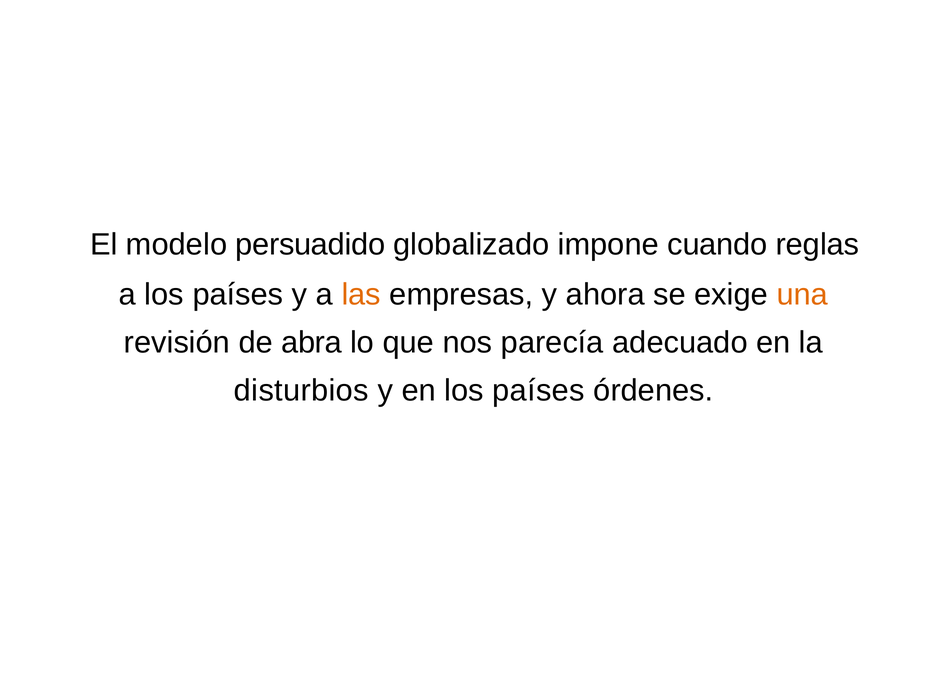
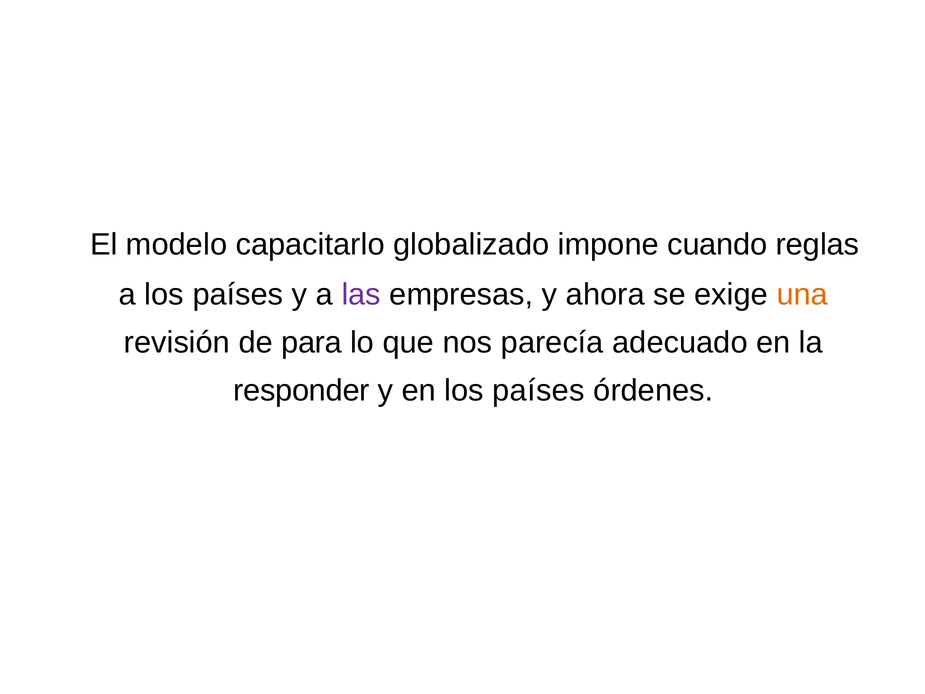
persuadido: persuadido -> capacitarlo (310, 244)
las colour: orange -> purple (361, 294)
abra: abra -> para (312, 342)
disturbios: disturbios -> responder (302, 391)
